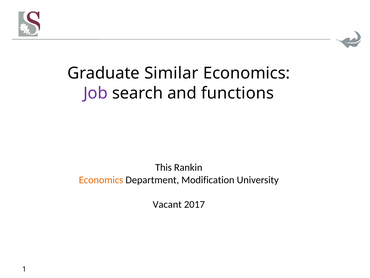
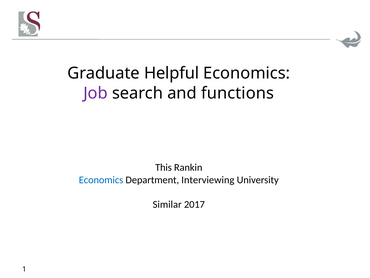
Similar: Similar -> Helpful (172, 73)
Economics colour: orange -> blue (101, 180)
Modification: Modification -> Interviewing (208, 180)
Vacant: Vacant -> Similar (167, 204)
